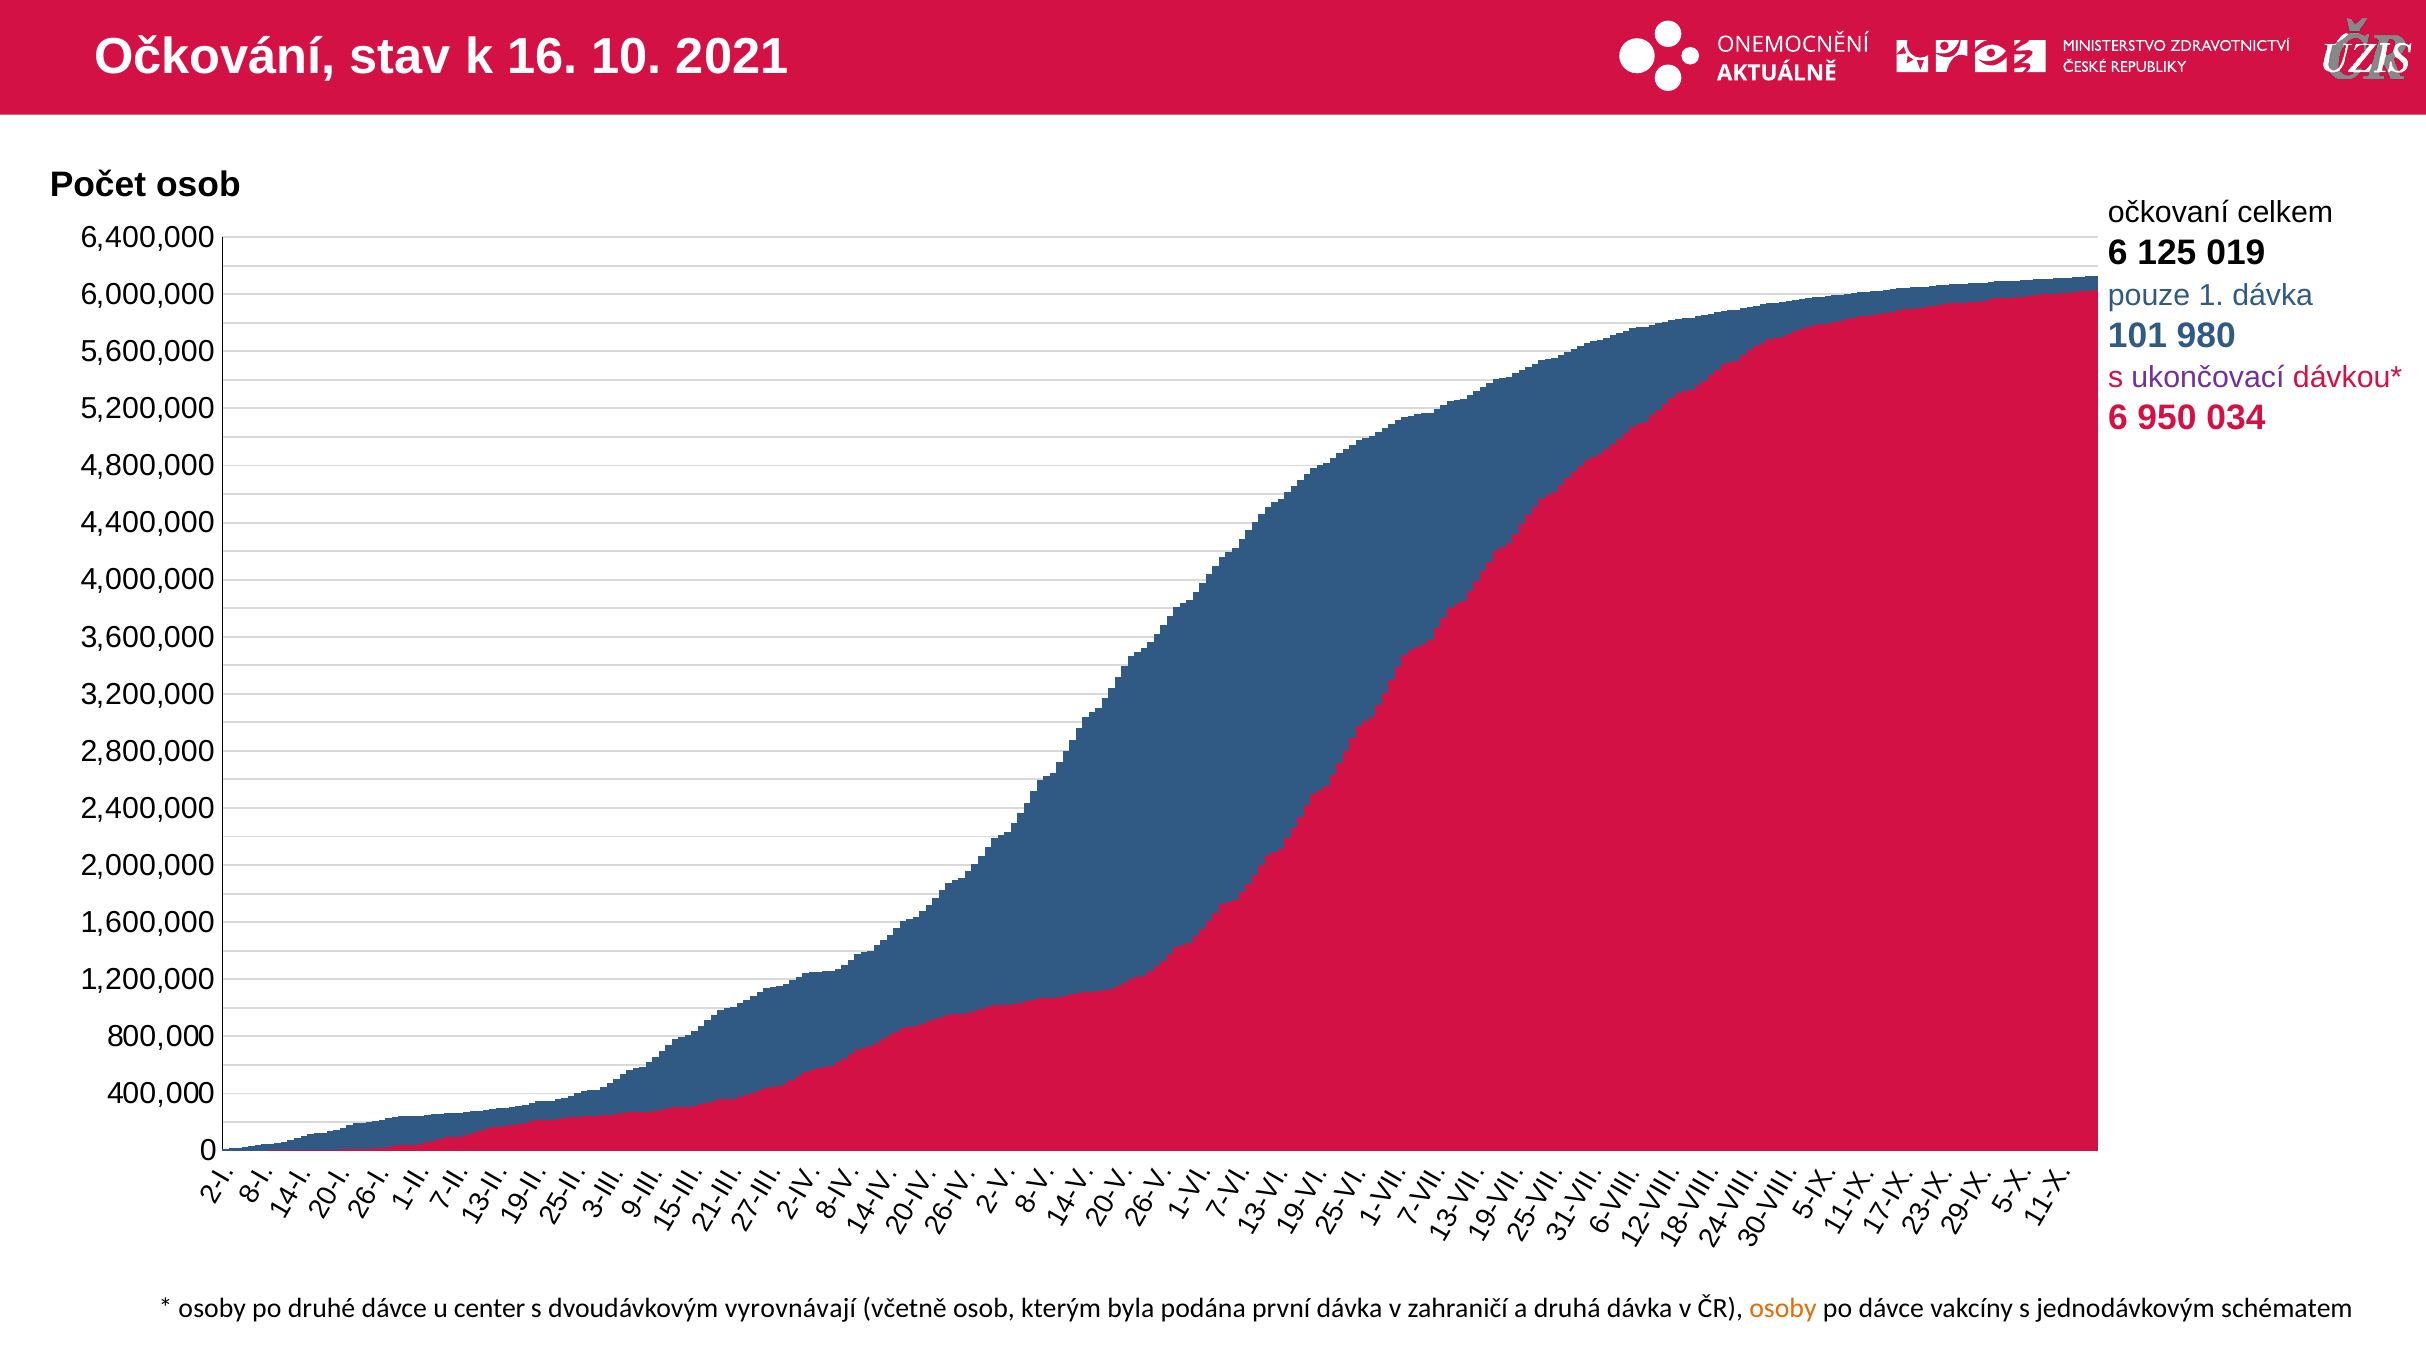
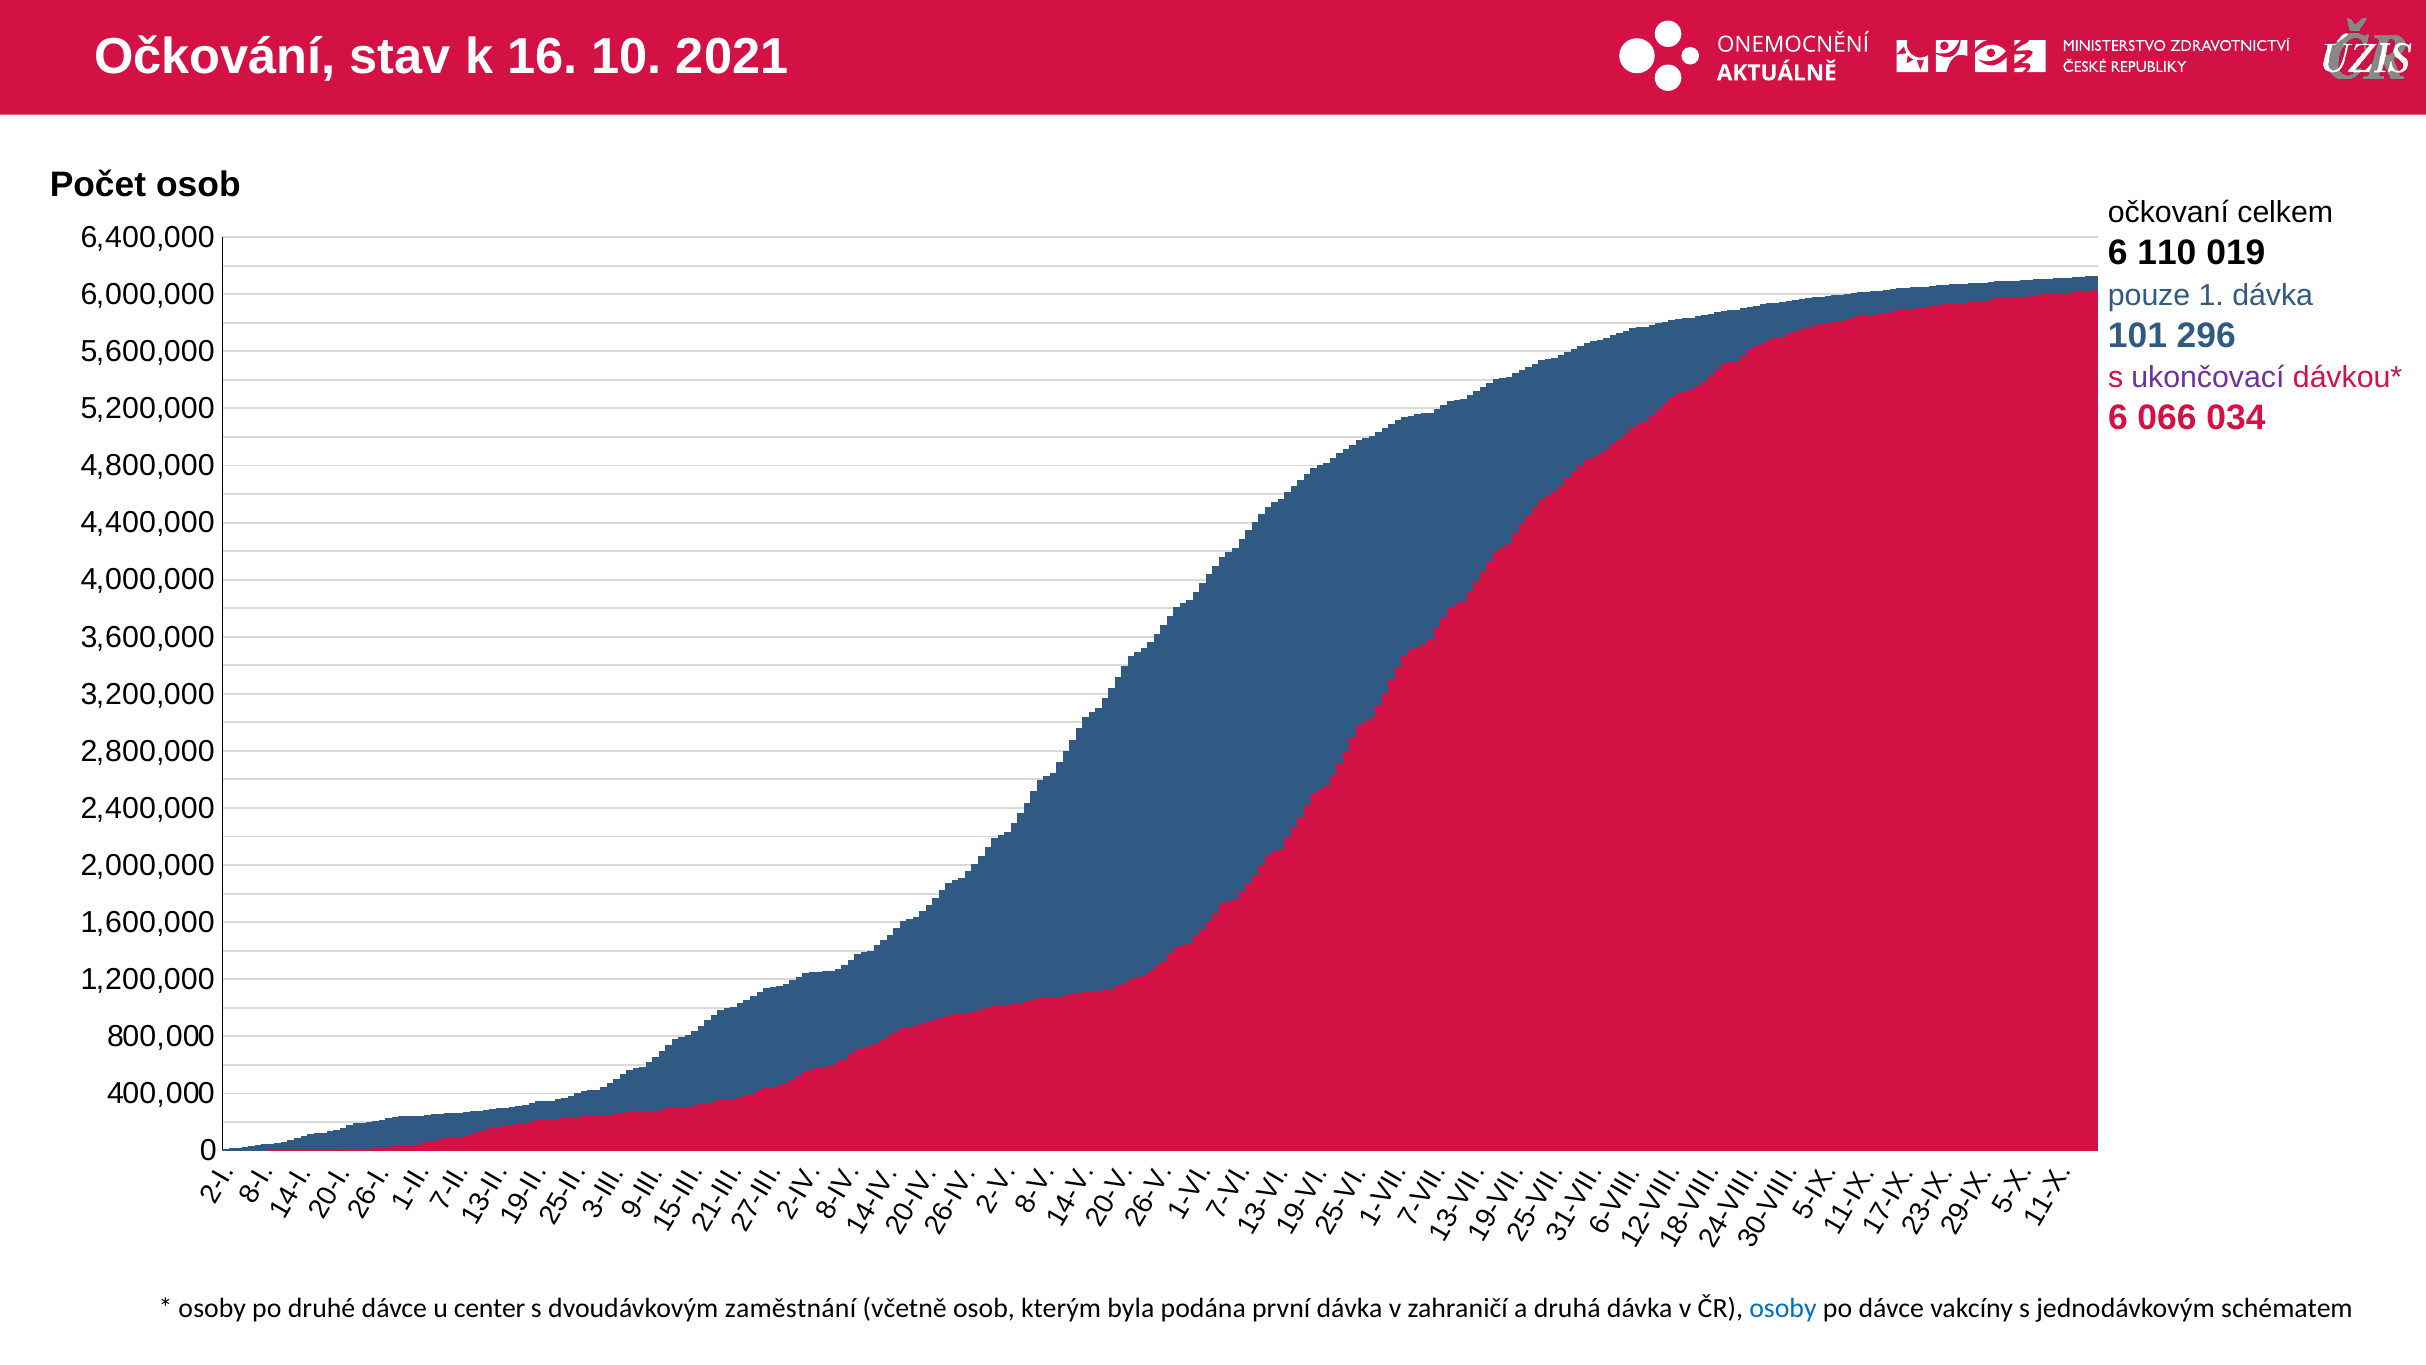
125: 125 -> 110 (2167, 253)
980: 980 -> 296 (2206, 335)
950: 950 -> 066 (2167, 418)
vyrovnávají: vyrovnávají -> zaměstnání (790, 1308)
osoby colour: orange -> blue (1783, 1308)
